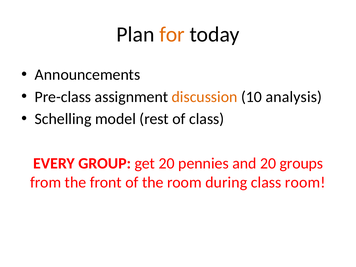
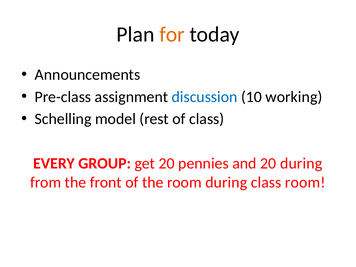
discussion colour: orange -> blue (205, 97)
analysis: analysis -> working (294, 97)
20 groups: groups -> during (301, 163)
